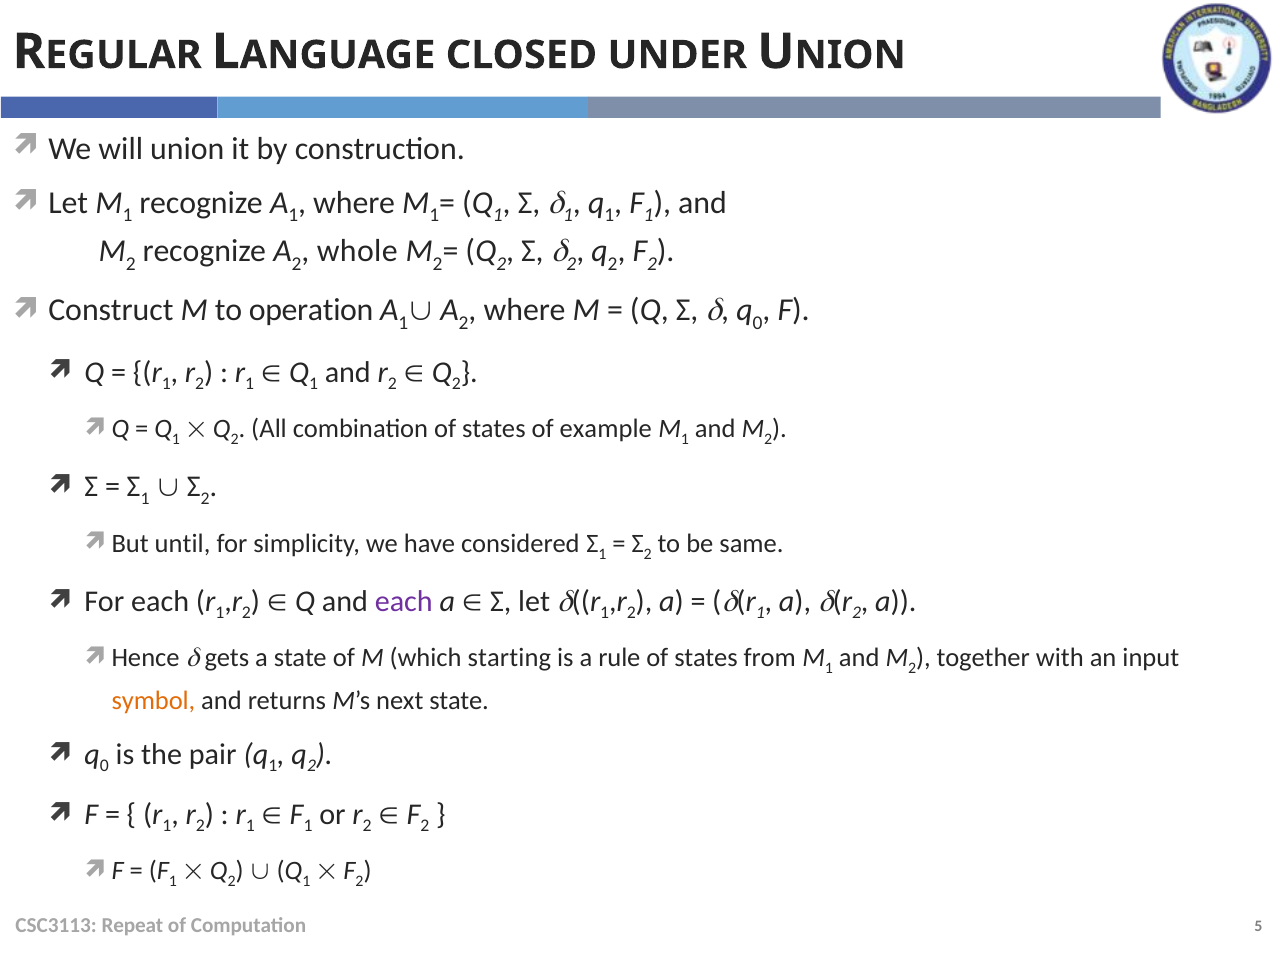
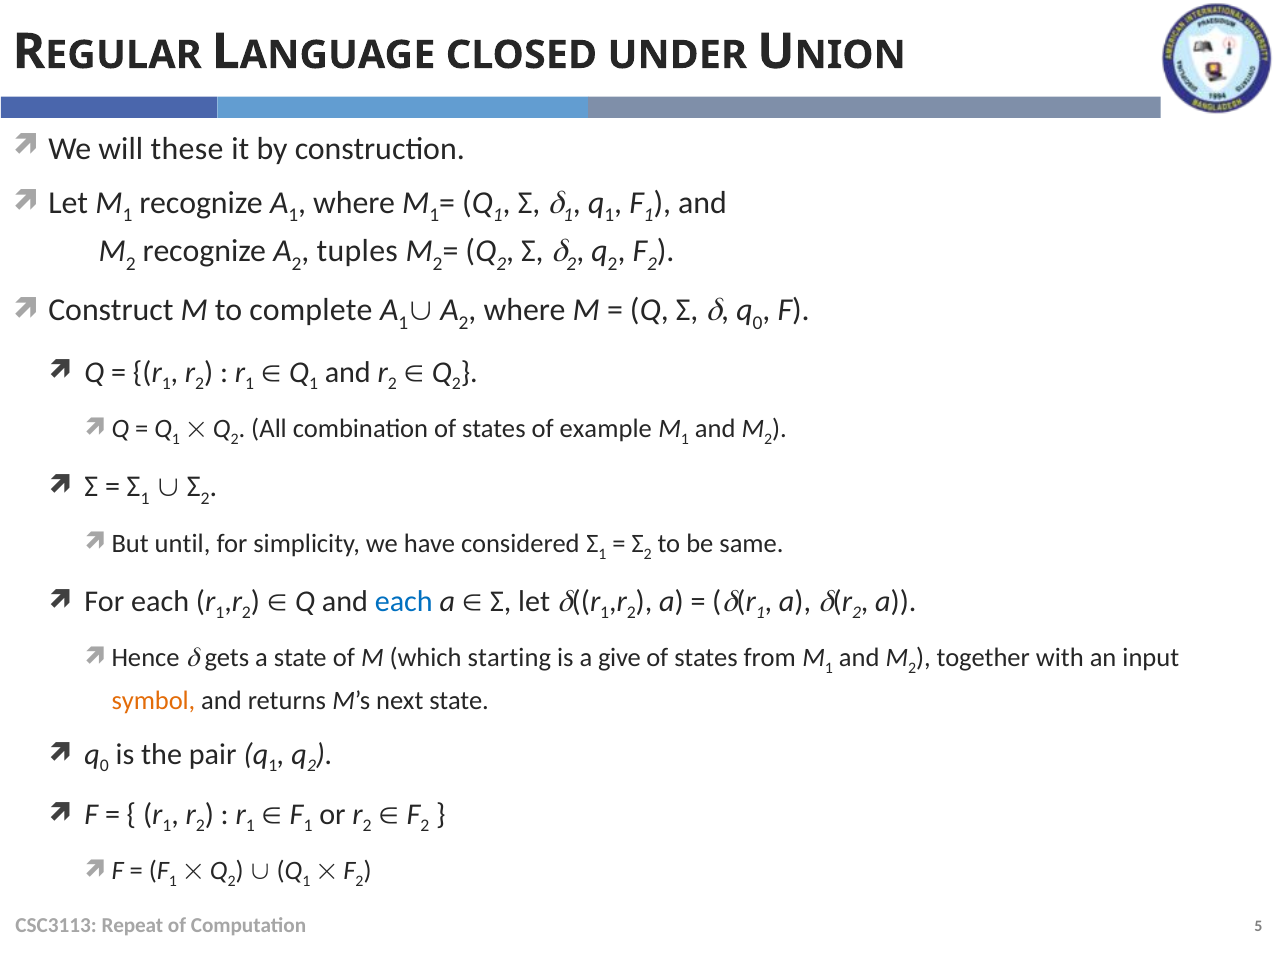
union: union -> these (187, 150)
whole: whole -> tuples (357, 251)
operation: operation -> complete (311, 310)
each colour: purple -> blue (404, 602)
rule: rule -> give (619, 658)
